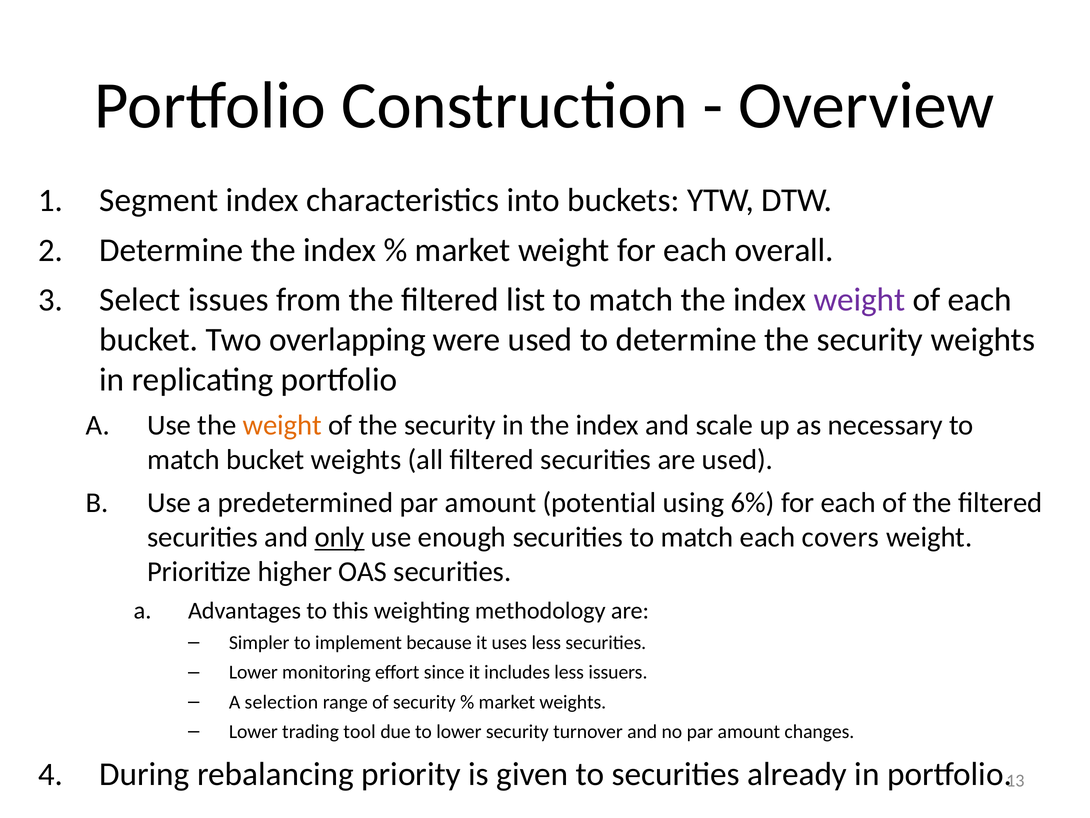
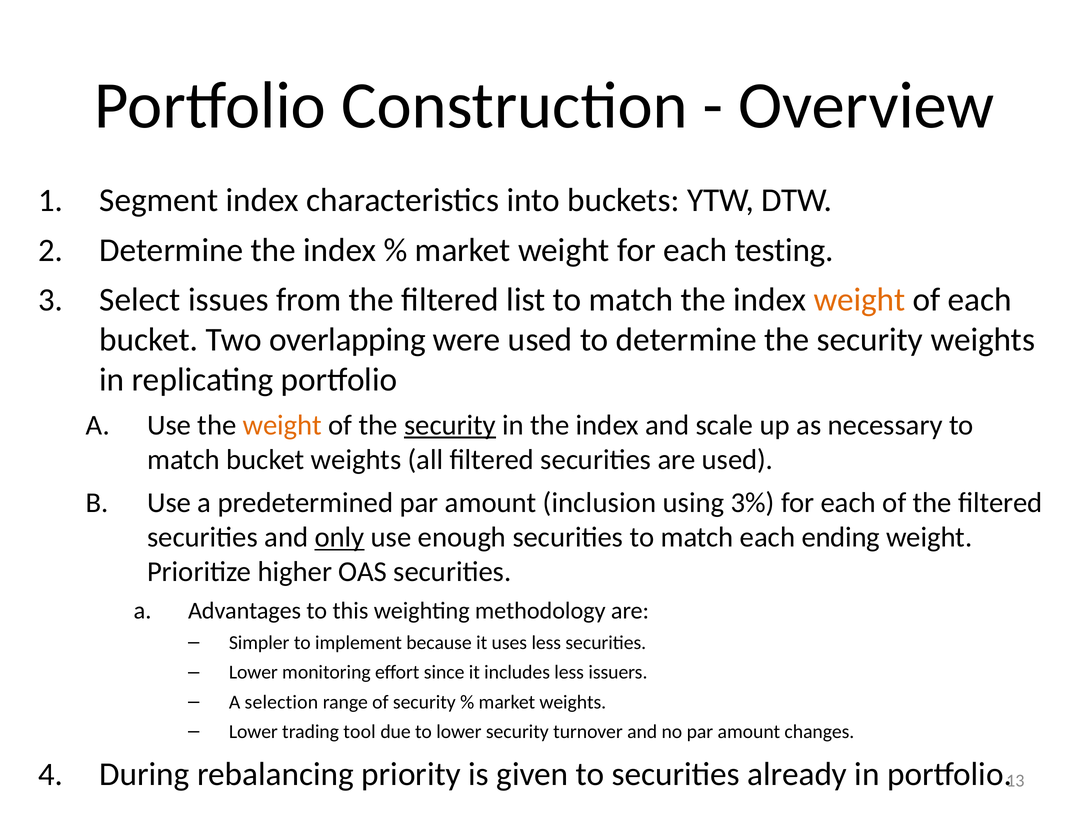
overall: overall -> testing (784, 250)
weight colour: purple -> orange (859, 300)
security underline: none -> present (450, 425)
potential: potential -> inclusion (599, 502)
6%: 6% -> 3% (753, 502)
covers: covers -> ending (841, 537)
